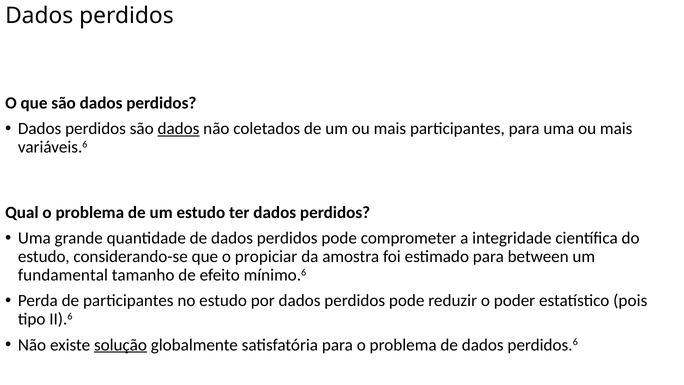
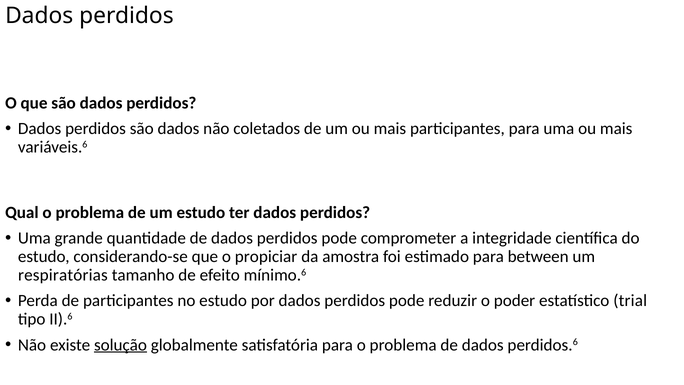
dados underline: present -> none (178, 129)
fundamental: fundamental -> respiratórias (63, 275)
pois: pois -> trial (630, 301)
